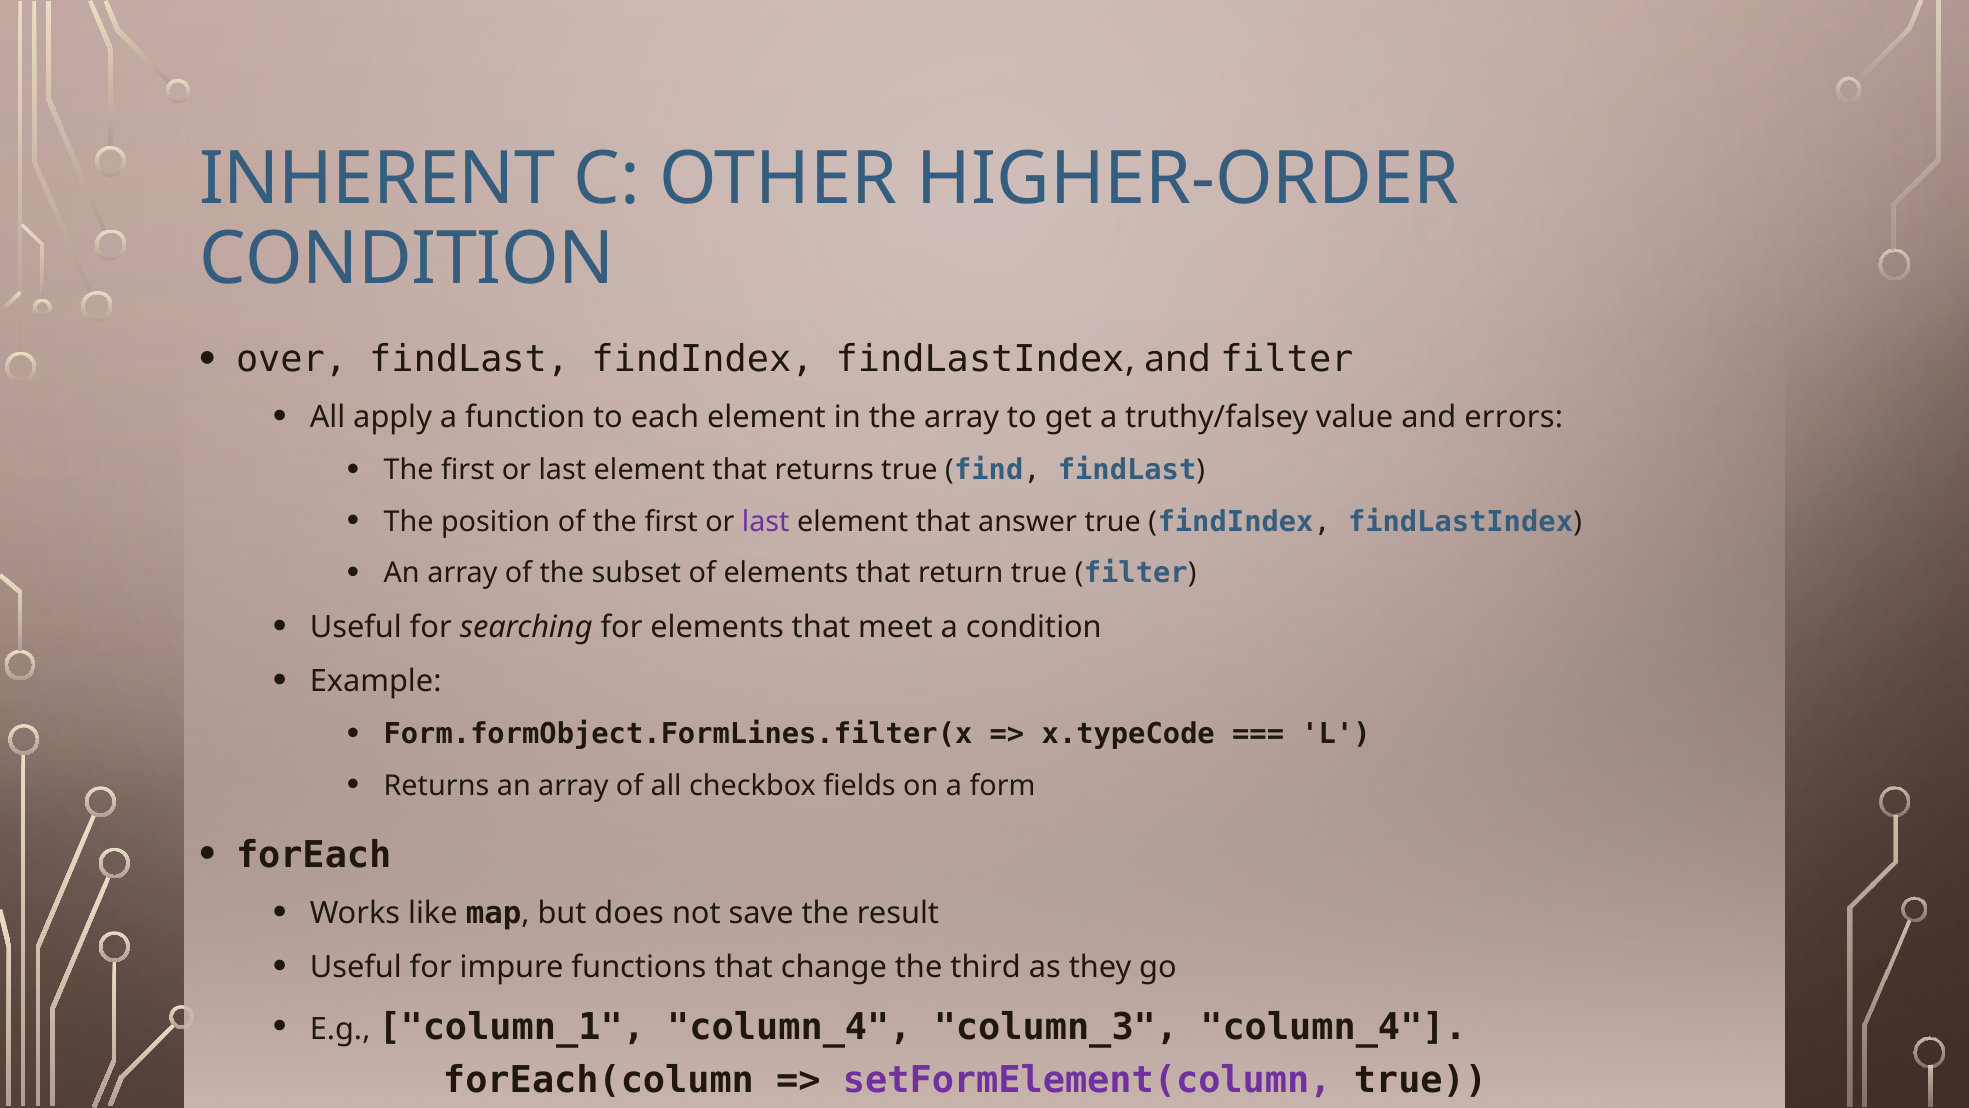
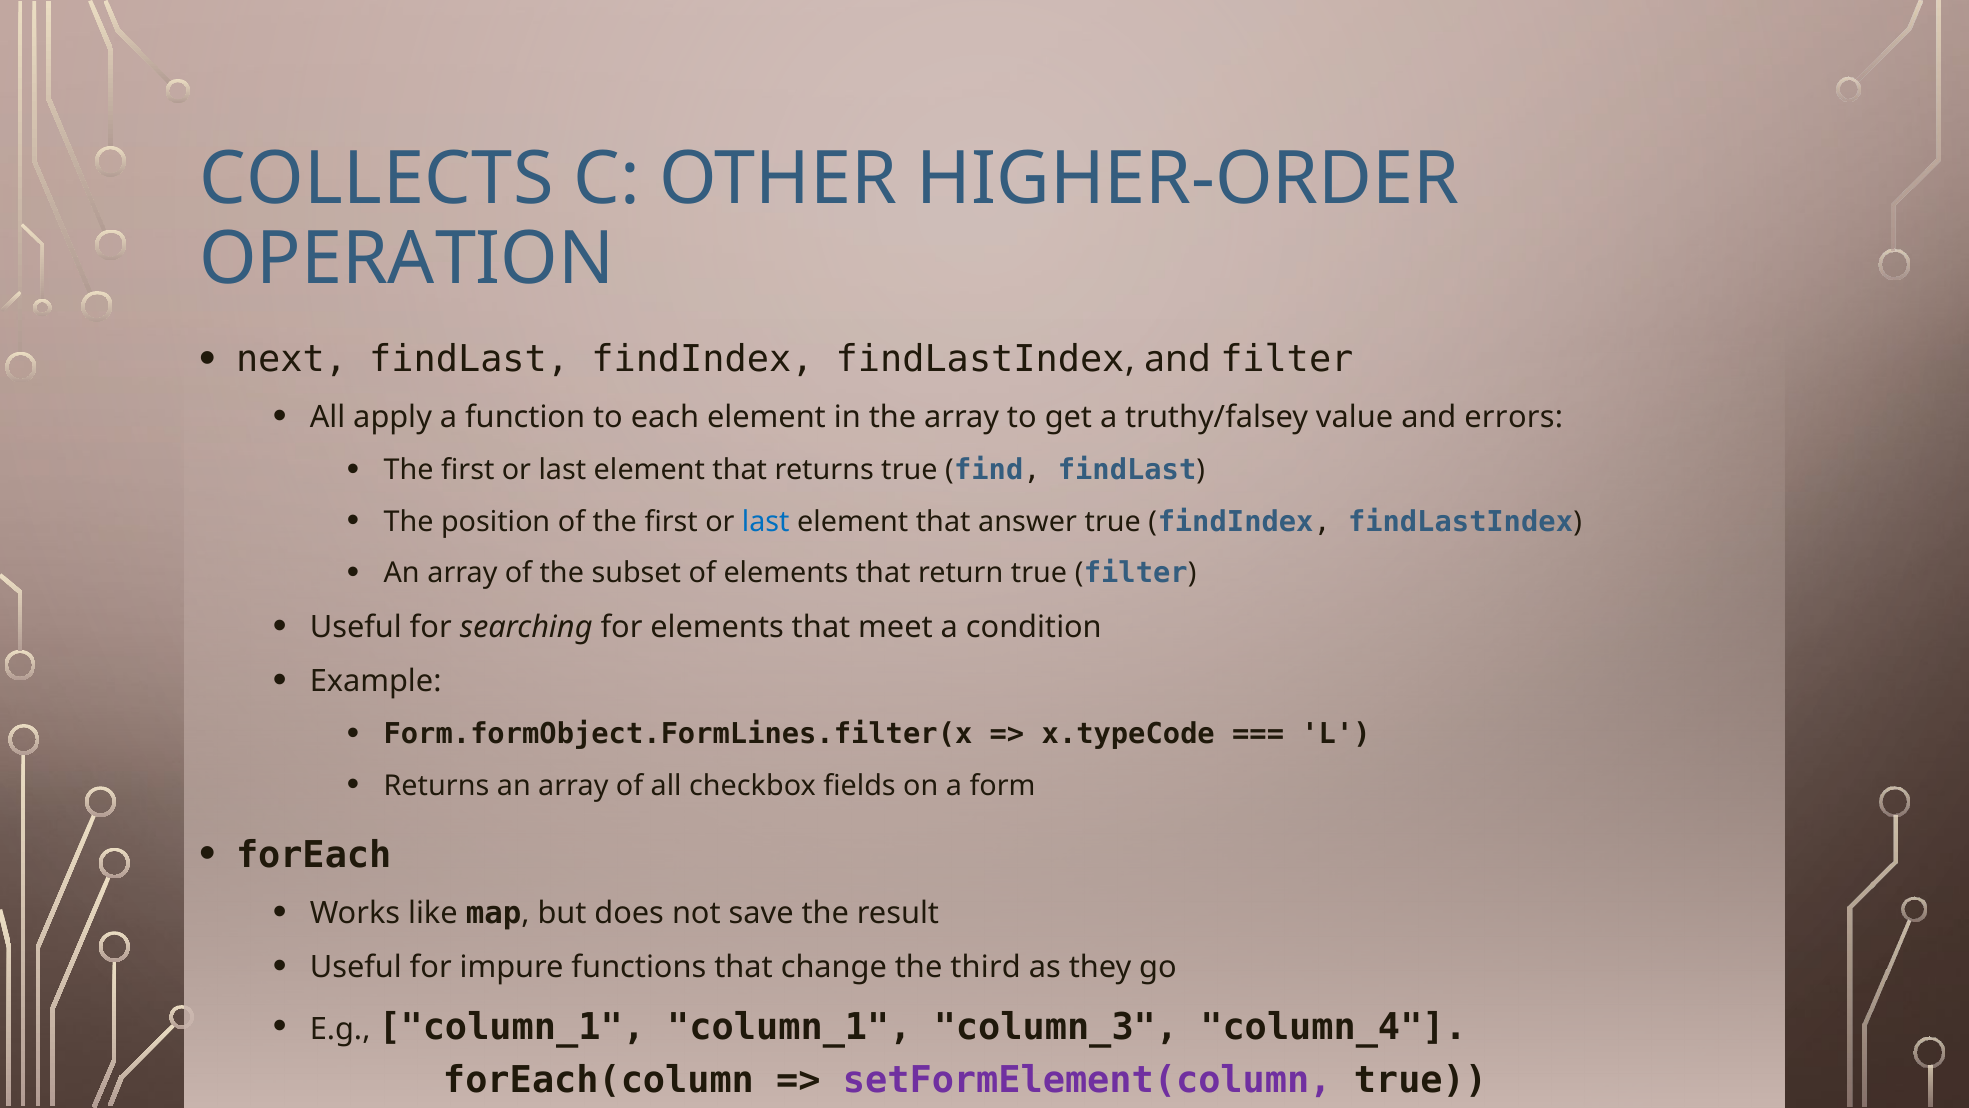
INHERENT: INHERENT -> COLLECTS (377, 179)
CONDITION: CONDITION -> OPERATION (407, 259)
over: over -> next (292, 360)
last colour: purple -> blue (766, 522)
column_1 column_4: column_4 -> column_1 (789, 1027)
